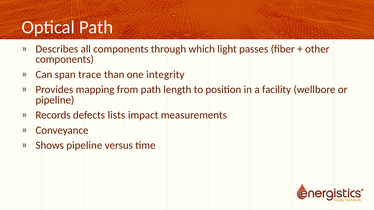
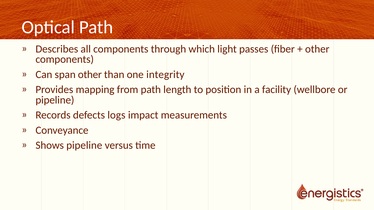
span trace: trace -> other (90, 75)
lists: lists -> logs (116, 115)
